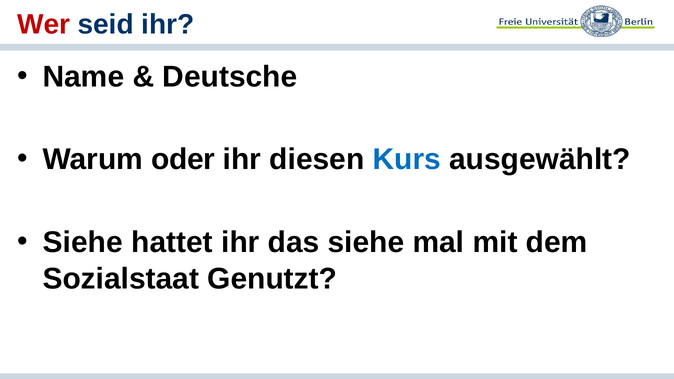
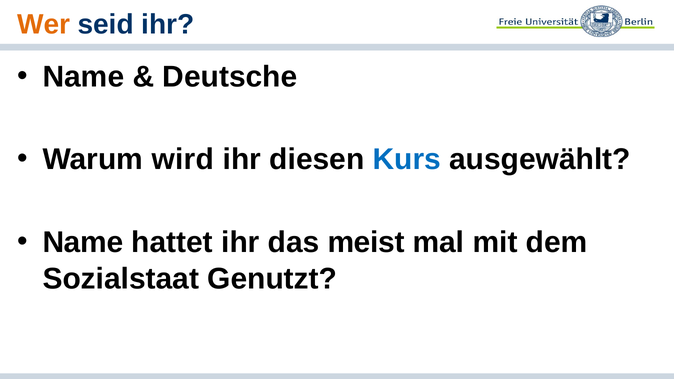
Wer colour: red -> orange (44, 24)
oder: oder -> wird (183, 160)
Siehe: Siehe -> Name (83, 242)
das siehe: siehe -> meist (366, 242)
